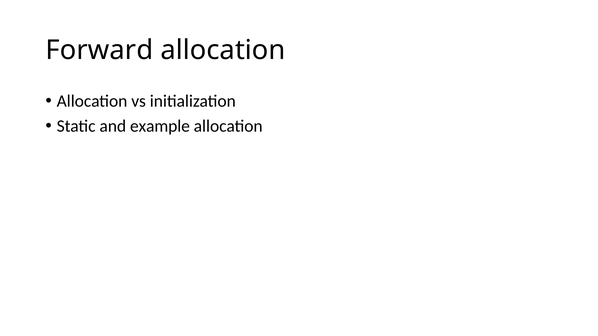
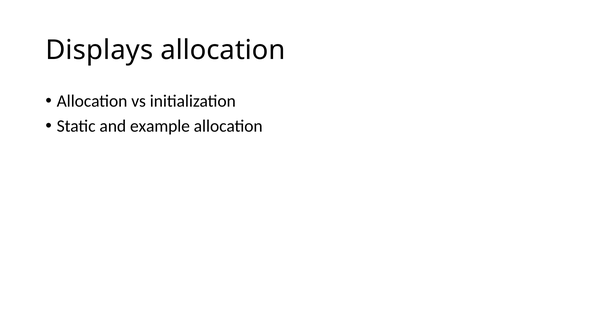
Forward: Forward -> Displays (99, 50)
